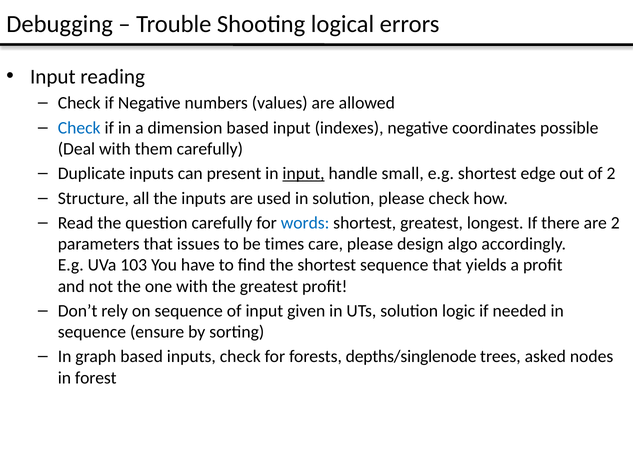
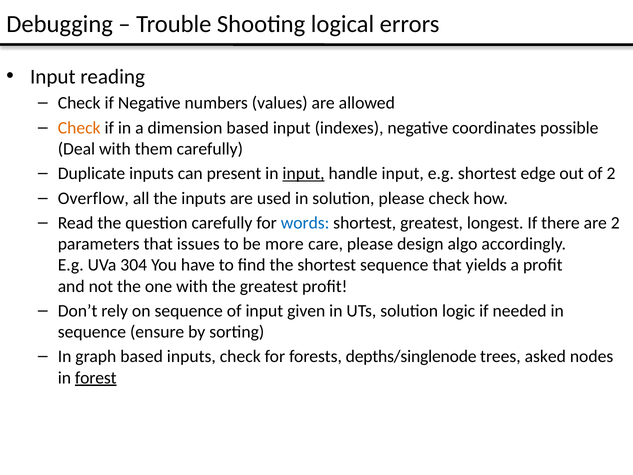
Check colour: blue -> orange (79, 128)
handle small: small -> input (403, 173)
Structure: Structure -> Overflow (93, 198)
times: times -> more (284, 244)
103: 103 -> 304 (134, 265)
forest underline: none -> present (96, 378)
